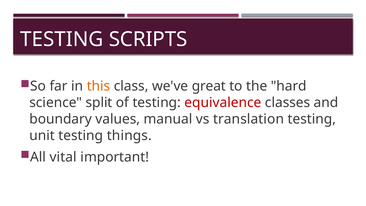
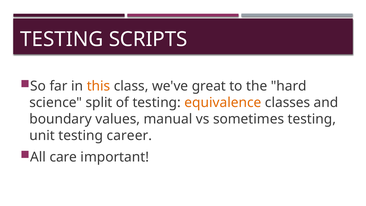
equivalence colour: red -> orange (223, 103)
translation: translation -> sometimes (249, 119)
things: things -> career (129, 136)
vital: vital -> care (63, 157)
